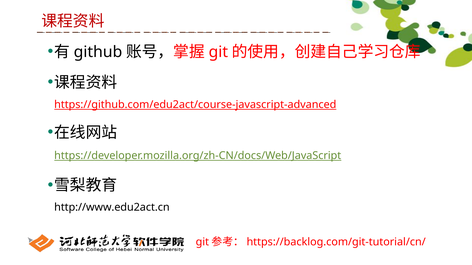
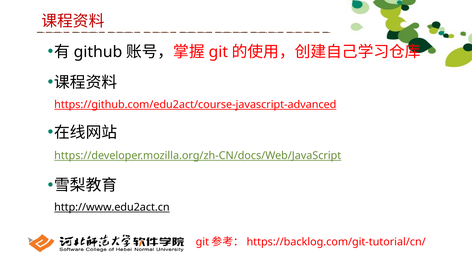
http://www.edu2act.cn underline: none -> present (112, 208)
